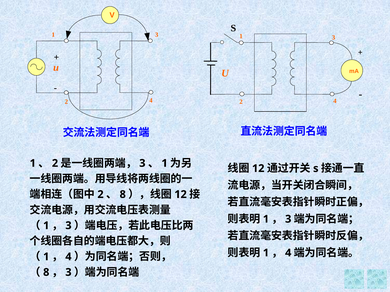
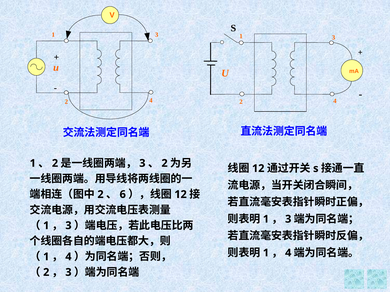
1: 1 -> 2 (165, 164)
8: 8 -> 6 (123, 195)
8: 8 -> 2 (46, 273)
